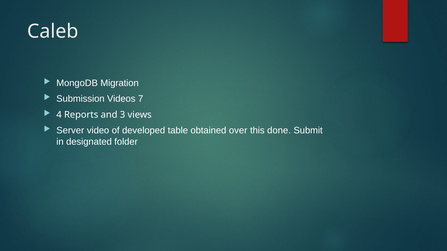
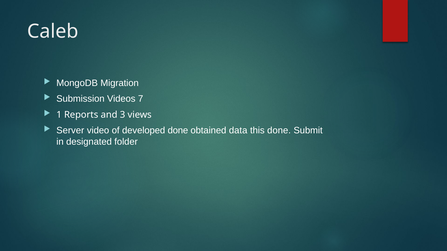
4: 4 -> 1 (59, 115)
developed table: table -> done (178, 131)
over: over -> data (238, 131)
